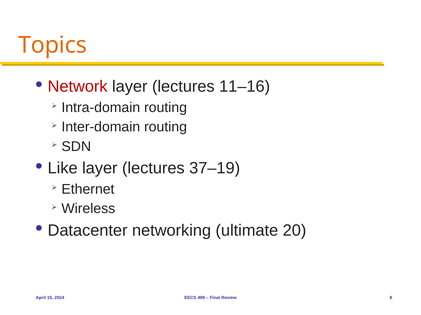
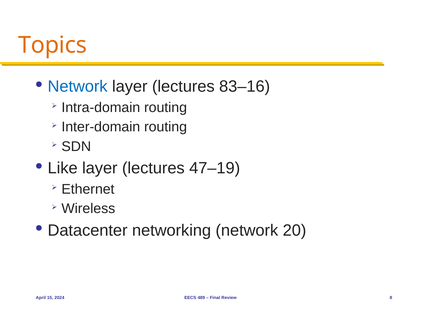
Network colour: red -> blue (78, 87)
11–16: 11–16 -> 83–16 (245, 87)
37–19: 37–19 -> 47–19 (215, 169)
networking ultimate: ultimate -> network (247, 231)
